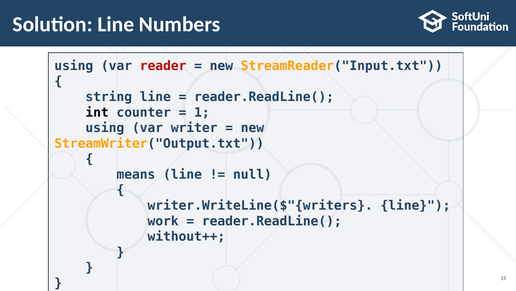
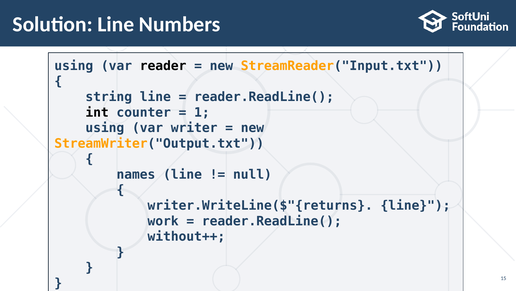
reader colour: red -> black (163, 66)
means: means -> names (136, 174)
writer.WriteLine($"{writers: writer.WriteLine($"{writers -> writer.WriteLine($"{returns (260, 205)
